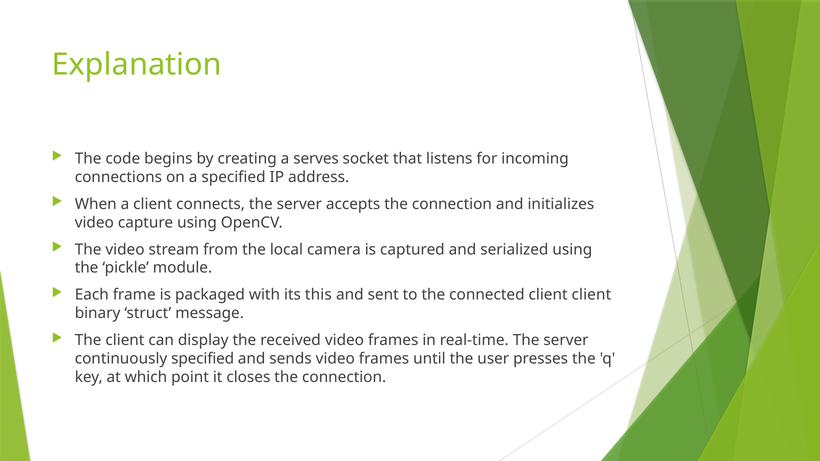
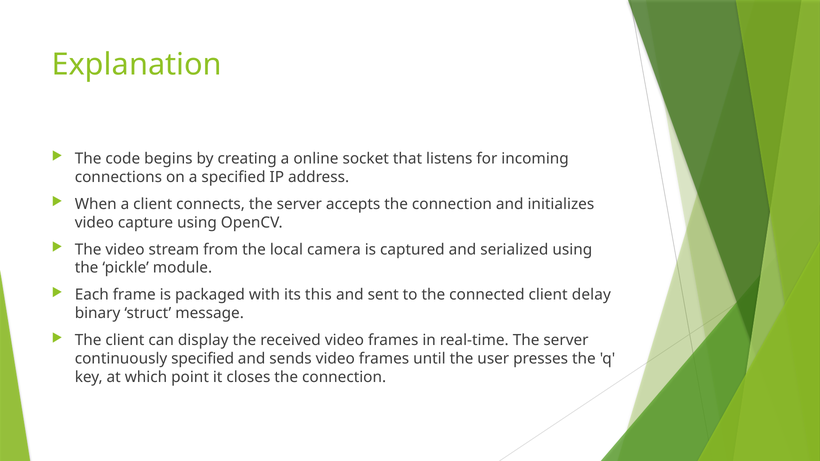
serves: serves -> online (316, 159)
client client: client -> delay (591, 295)
